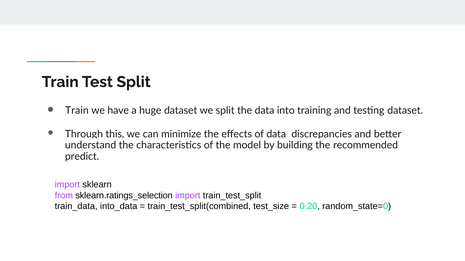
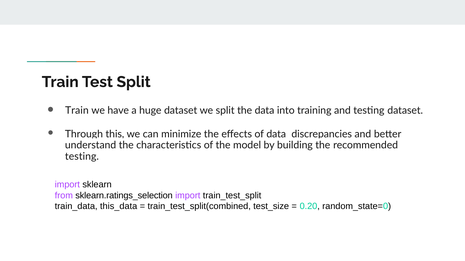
predict: predict -> testing (82, 157)
into_data: into_data -> this_data (119, 207)
